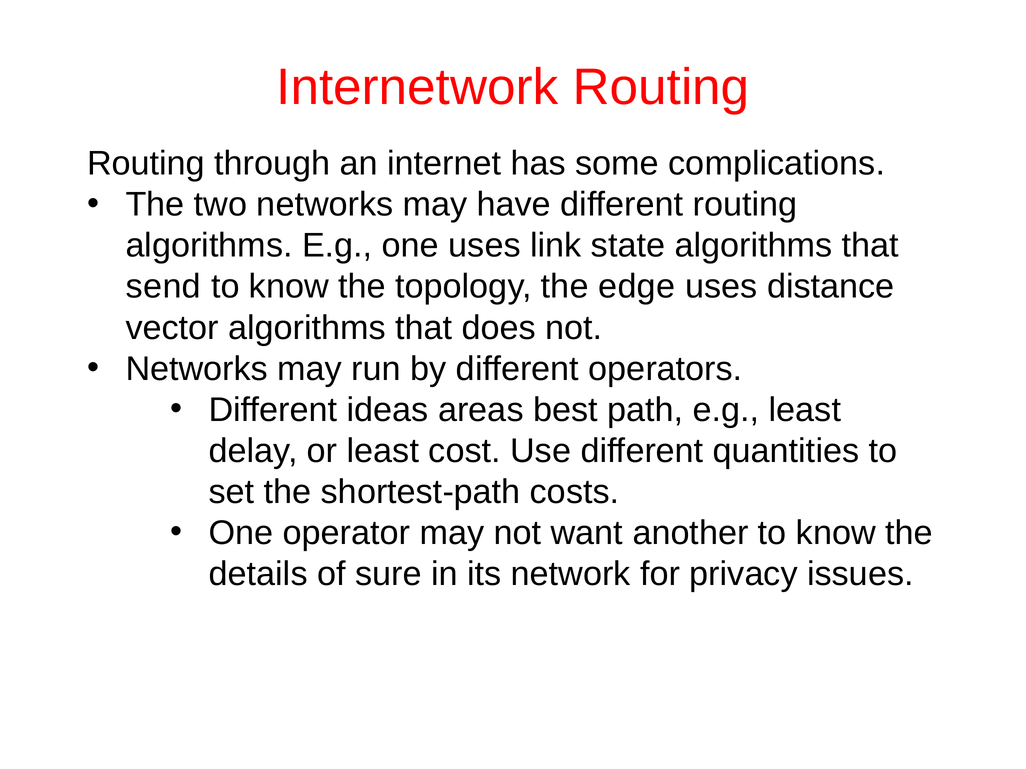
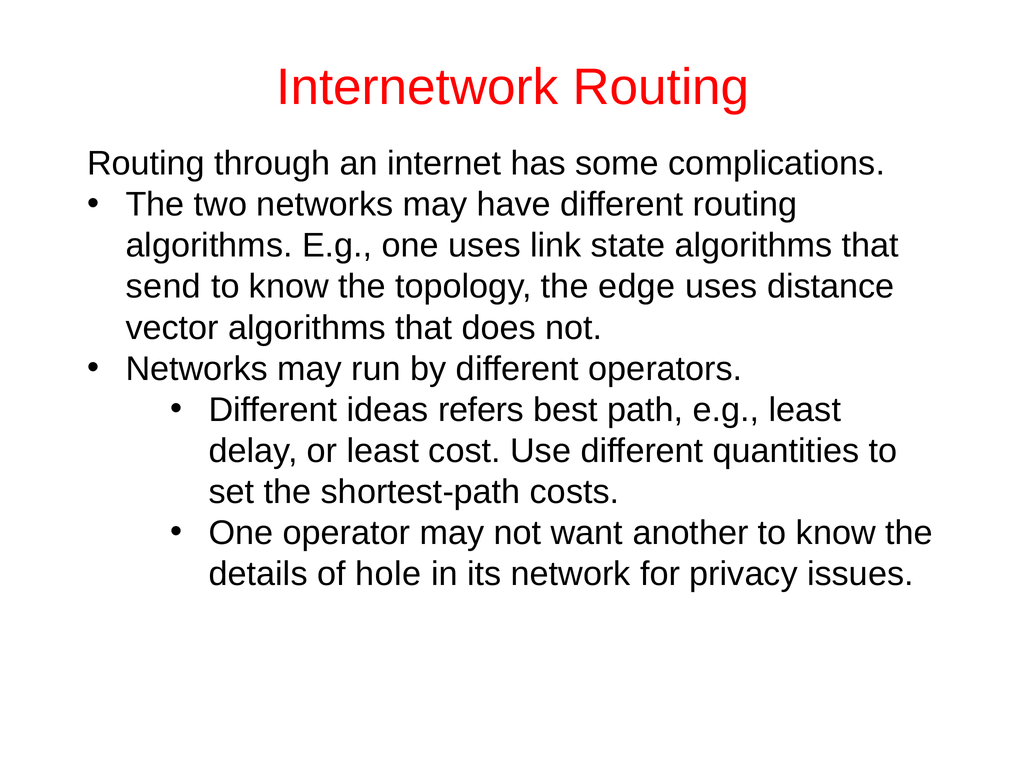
areas: areas -> refers (481, 410)
sure: sure -> hole (388, 574)
